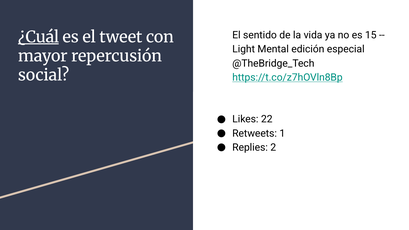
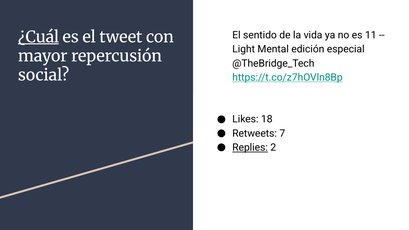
15: 15 -> 11 (371, 35)
22: 22 -> 18 (267, 119)
1: 1 -> 7 (282, 133)
Replies underline: none -> present (250, 148)
